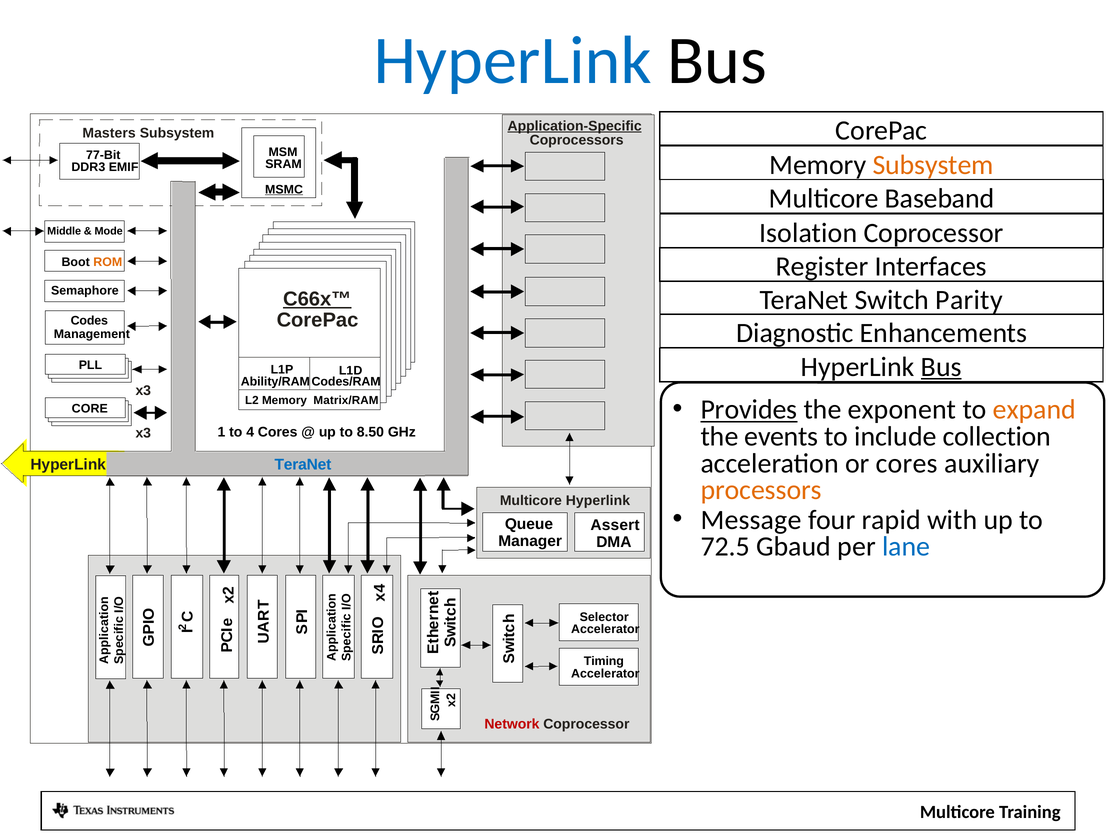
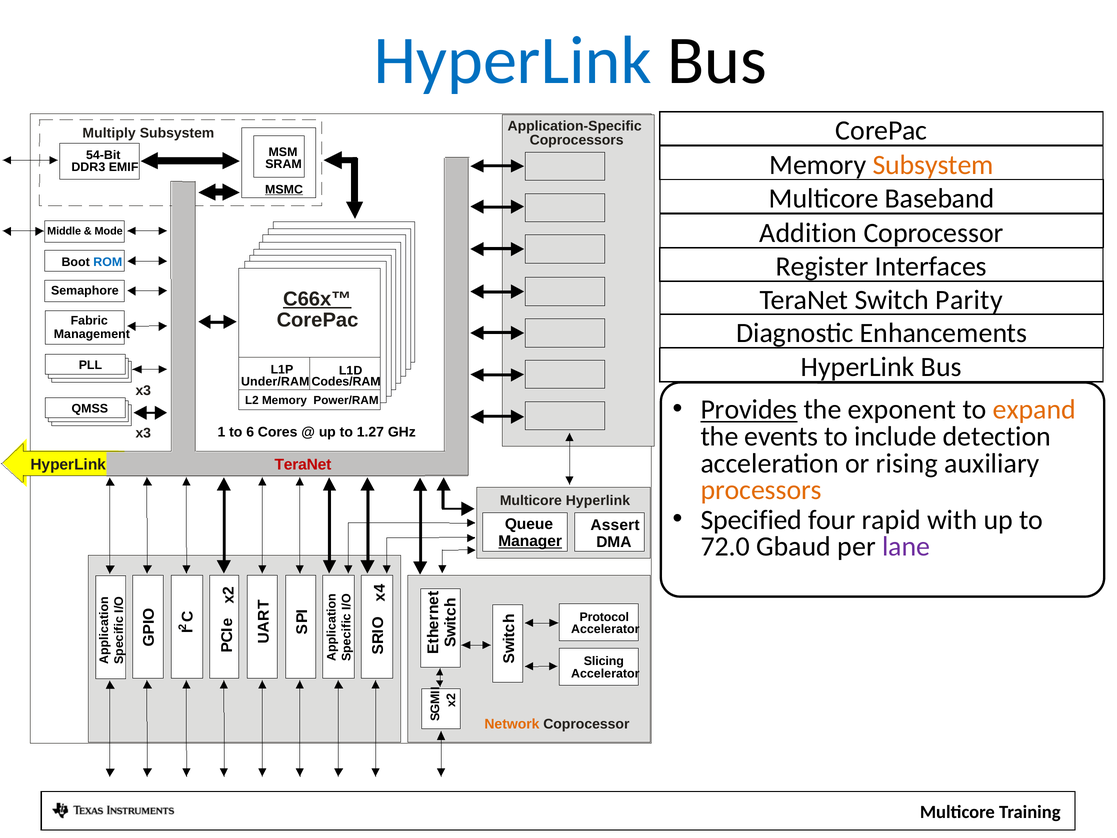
Application-Specific underline: present -> none (575, 126)
Masters: Masters -> Multiply (109, 133)
77-Bit: 77-Bit -> 54-Bit (103, 155)
Isolation: Isolation -> Addition (808, 233)
ROM colour: orange -> blue (108, 262)
Codes: Codes -> Fabric (89, 321)
Bus underline: present -> none (941, 367)
Ability/RAM: Ability/RAM -> Under/RAM (275, 381)
Matrix/RAM: Matrix/RAM -> Power/RAM (346, 400)
CORE: CORE -> QMSS (90, 409)
collection: collection -> detection (997, 436)
to 4: 4 -> 6 (250, 432)
8.50: 8.50 -> 1.27 (370, 432)
or cores: cores -> rising (907, 463)
TeraNet colour: blue -> red (303, 464)
Message: Message -> Specified (751, 520)
Manager underline: none -> present (530, 541)
72.5: 72.5 -> 72.0 (725, 547)
lane colour: blue -> purple (906, 547)
Selector: Selector -> Protocol (604, 617)
Timing: Timing -> Slicing (604, 661)
Network colour: red -> orange (512, 724)
